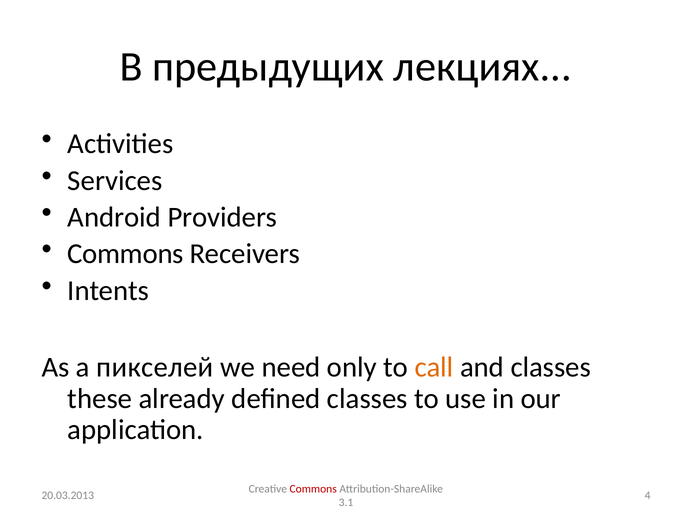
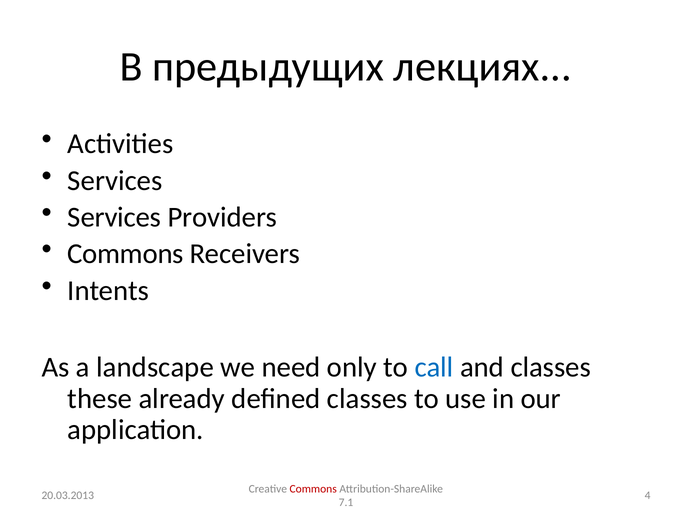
Android: Android -> Services (114, 217)
пикселей: пикселей -> landscape (155, 367)
call colour: orange -> blue (434, 367)
3.1: 3.1 -> 7.1 (346, 503)
